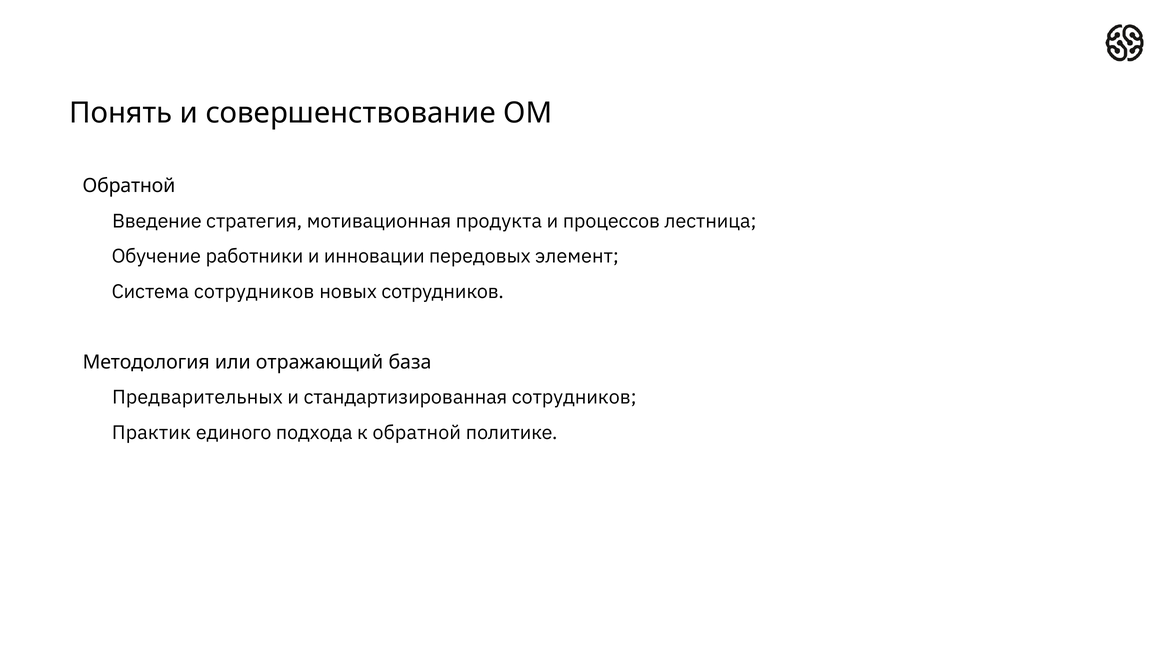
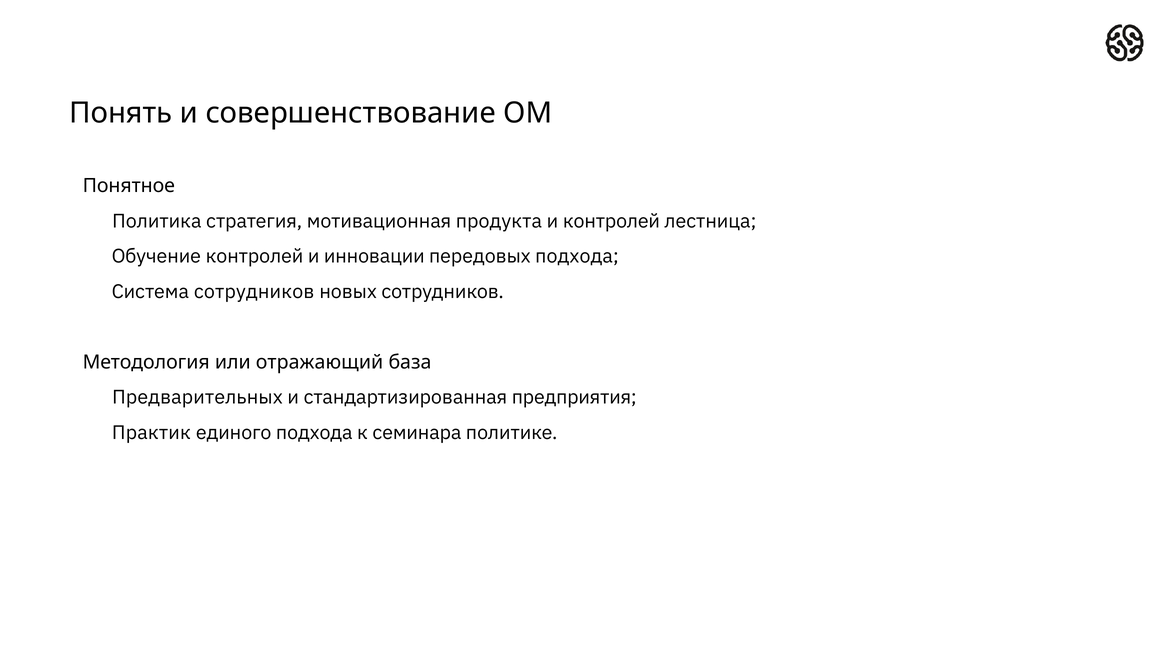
Обратной: Обратной -> Понятное (129, 186)
Введение: Введение -> Политика (157, 221)
и процессов: процессов -> контролей (611, 221)
Обучение работники: работники -> контролей (254, 256)
передовых элемент: элемент -> подхода (577, 256)
стандартизированная сотрудников: сотрудников -> предприятия (574, 397)
к обратной: обратной -> семинара (417, 433)
